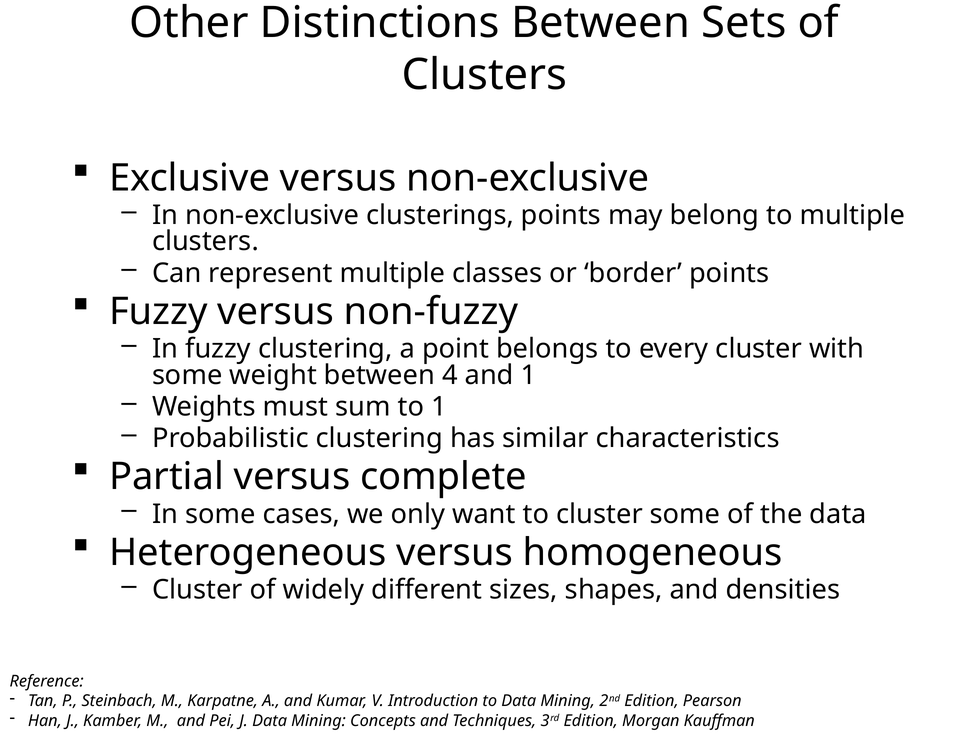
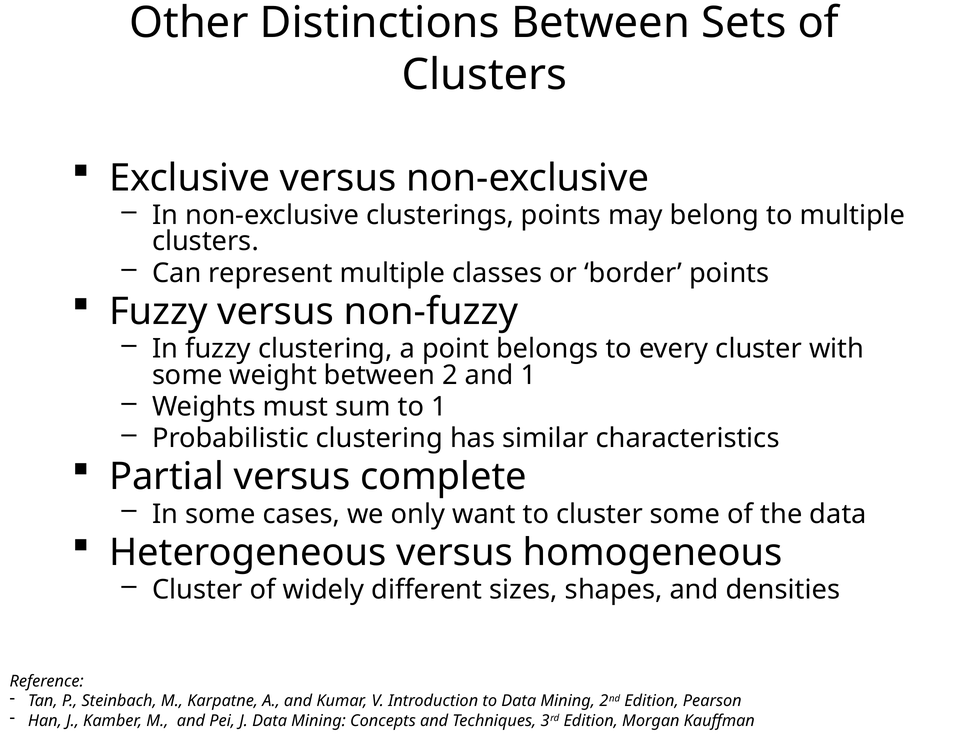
4: 4 -> 2 (450, 375)
